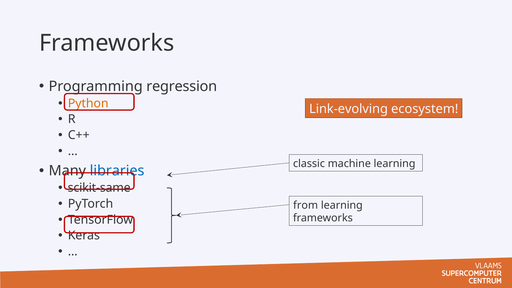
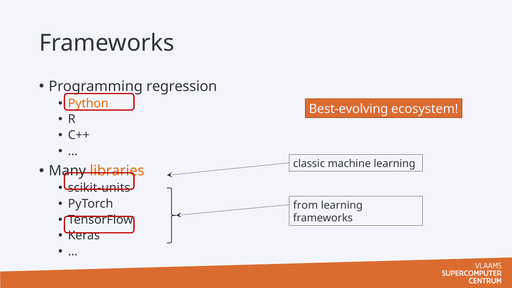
Link-evolving: Link-evolving -> Best-evolving (349, 109)
libraries colour: blue -> orange (117, 171)
scikit-same: scikit-same -> scikit-units (99, 188)
